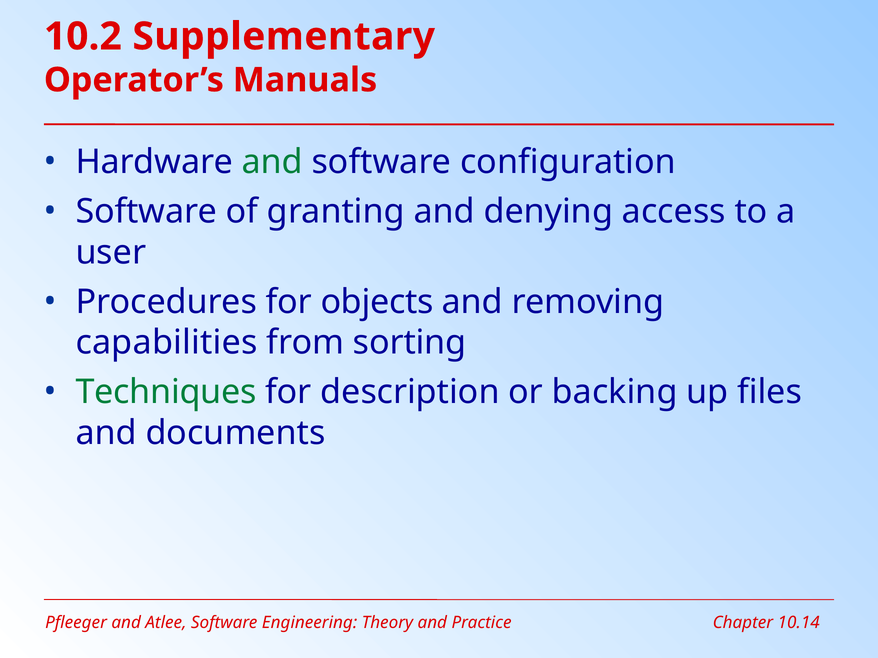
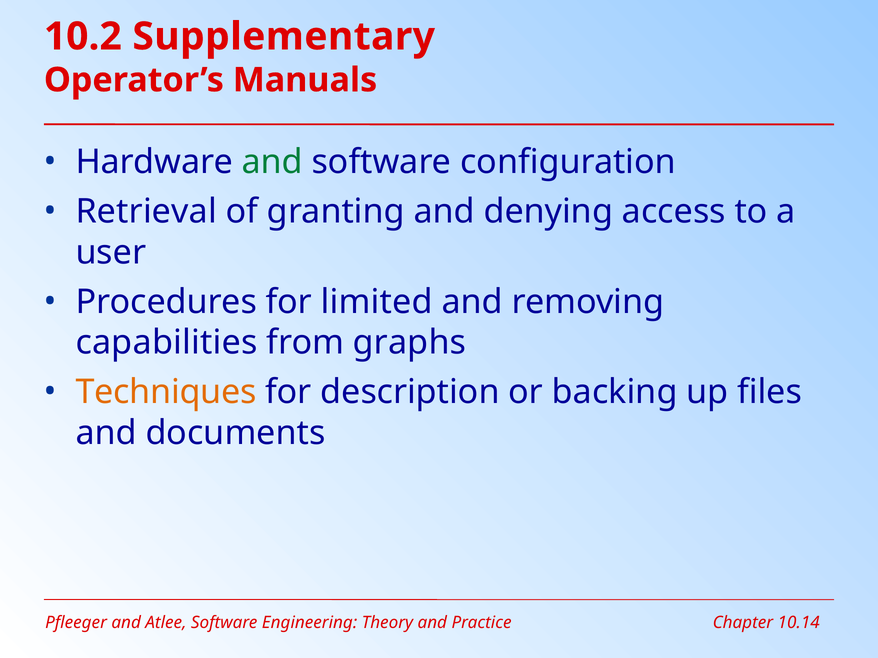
Software: Software -> Retrieval (146, 211)
objects: objects -> limited (377, 302)
sorting: sorting -> graphs (409, 343)
Techniques colour: green -> orange (166, 393)
